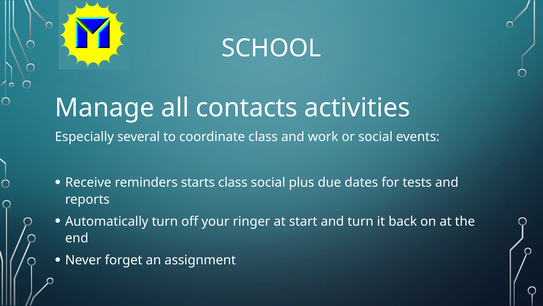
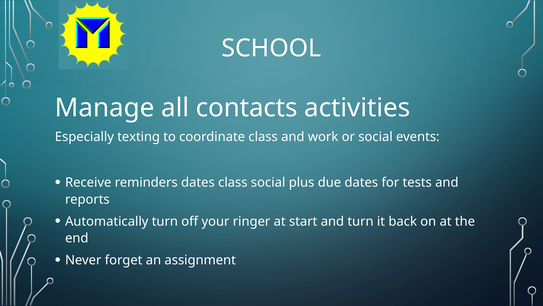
several: several -> texting (139, 137)
reminders starts: starts -> dates (198, 182)
